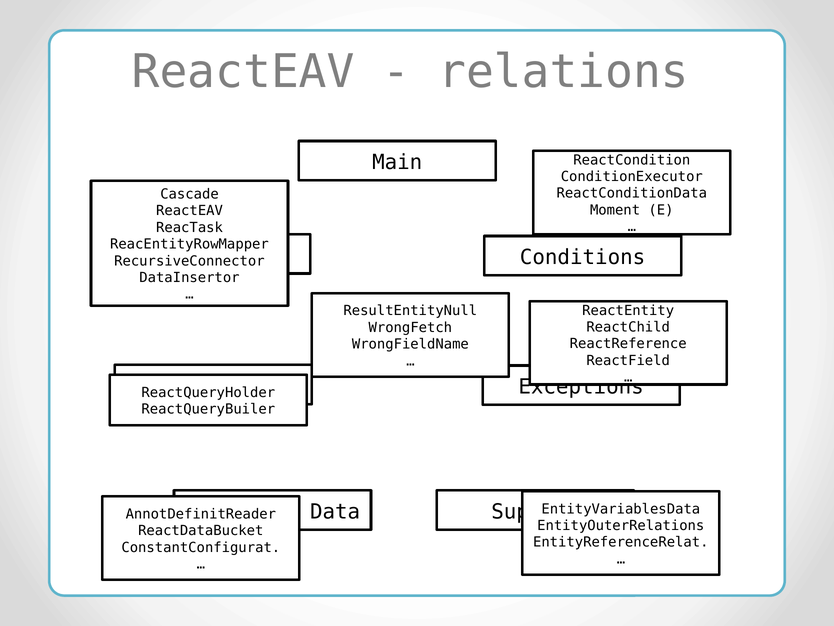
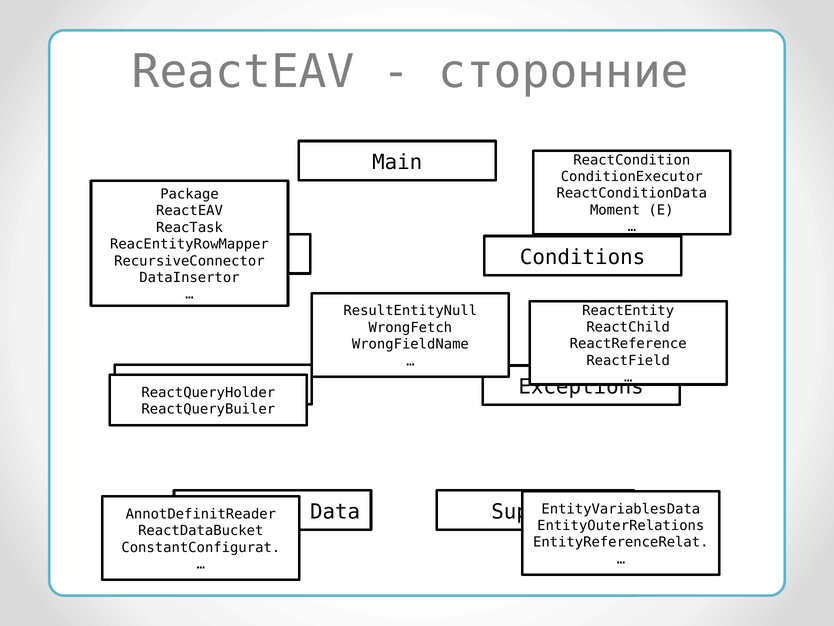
relations: relations -> сторонние (564, 72)
Cascade: Cascade -> Package (190, 194)
